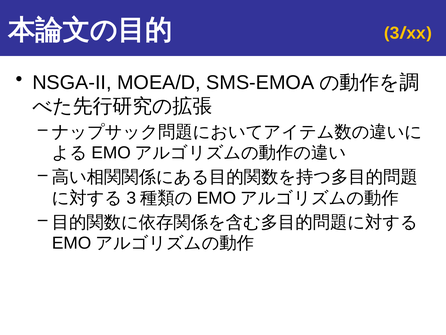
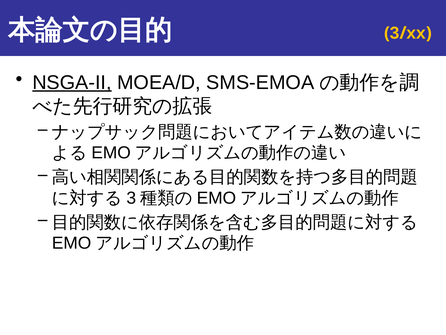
NSGA-II underline: none -> present (72, 82)
